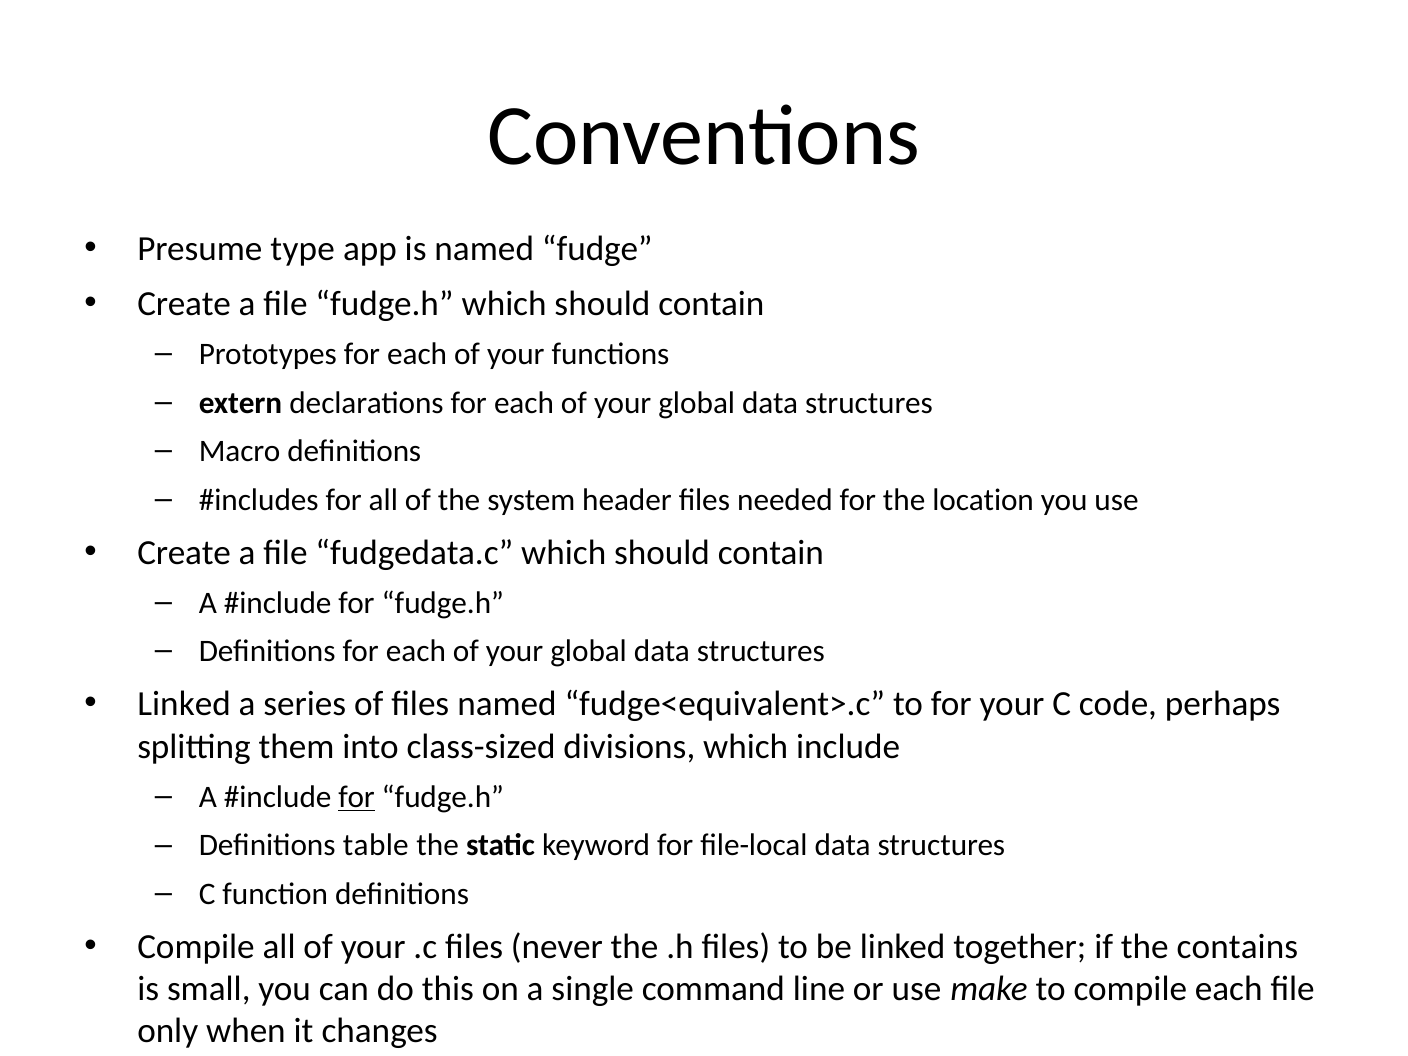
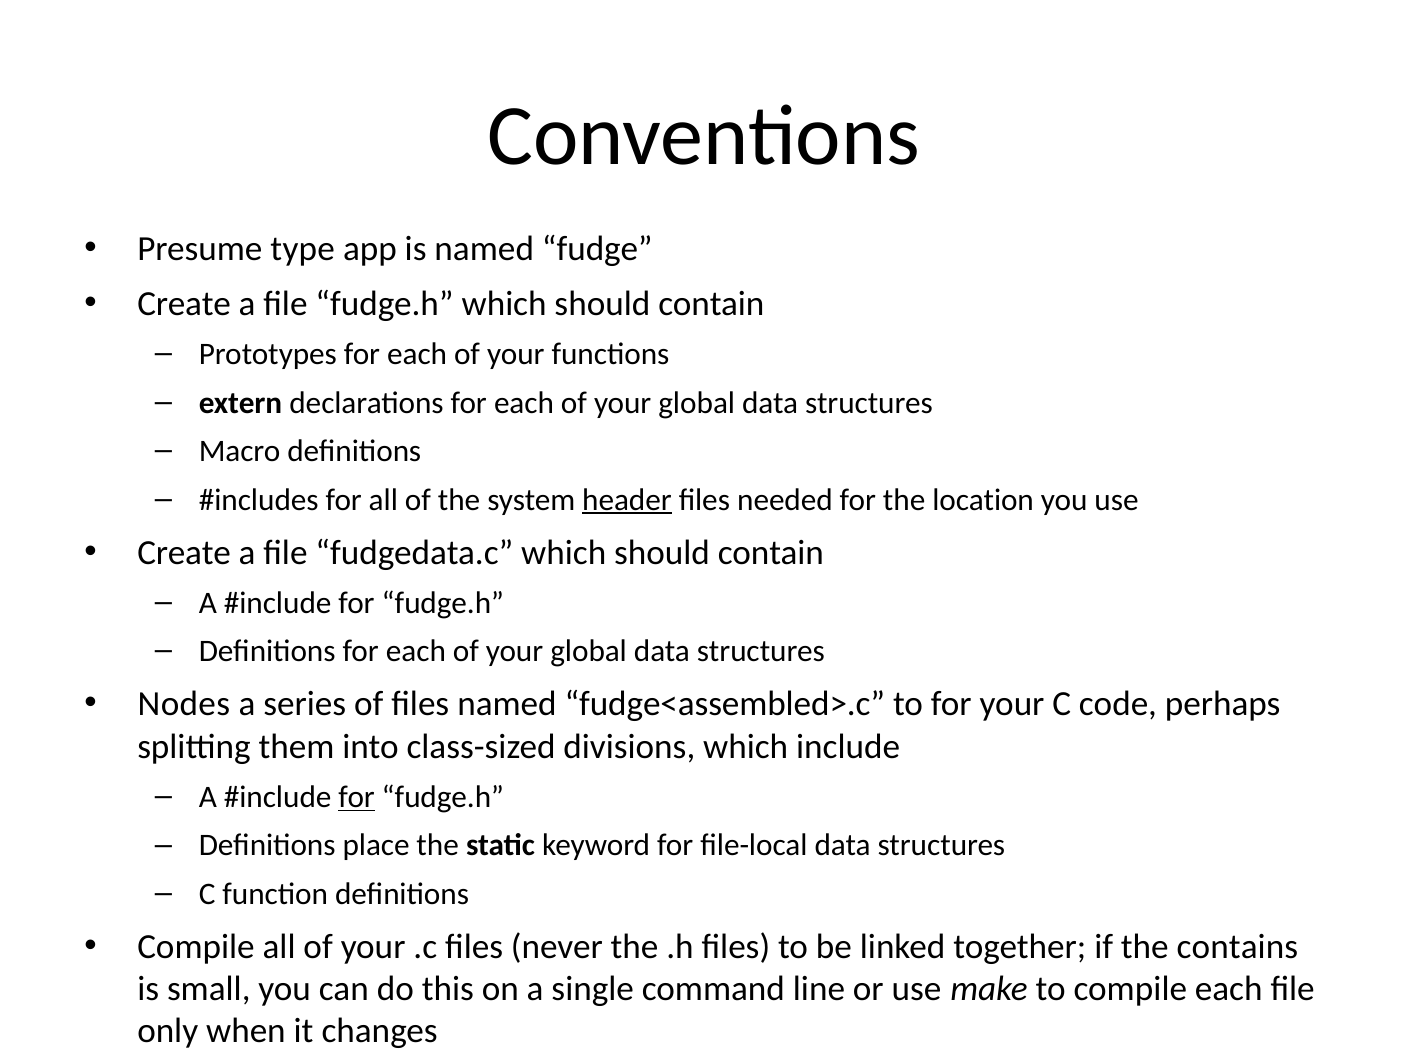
header underline: none -> present (627, 500)
Linked: Linked -> Nodes (184, 704)
fudge<equivalent>.c: fudge<equivalent>.c -> fudge<assembled>.c (725, 704)
table: table -> place (376, 846)
